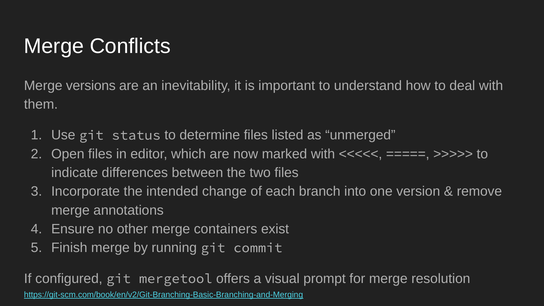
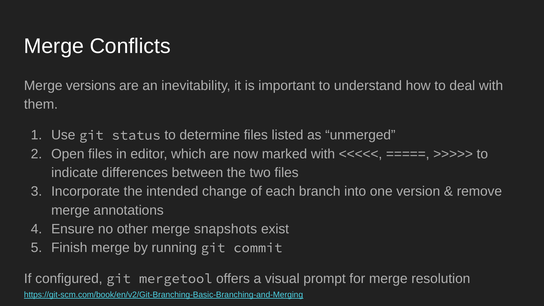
containers: containers -> snapshots (226, 229)
